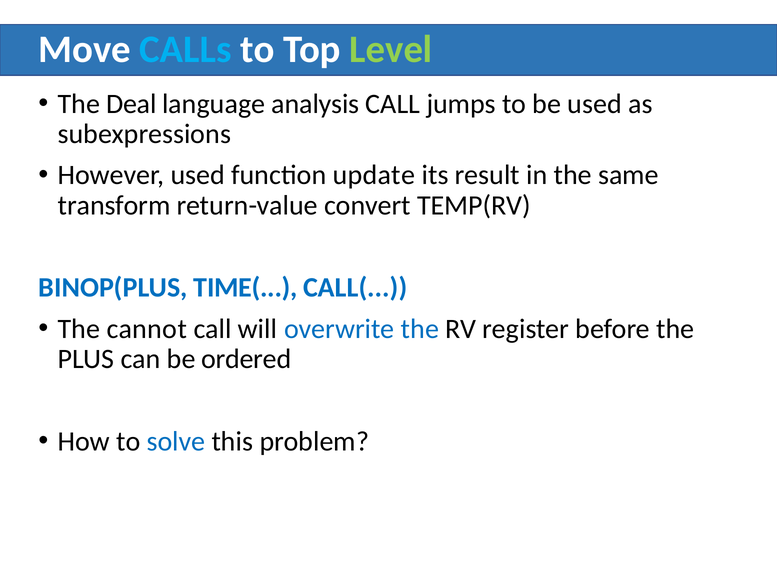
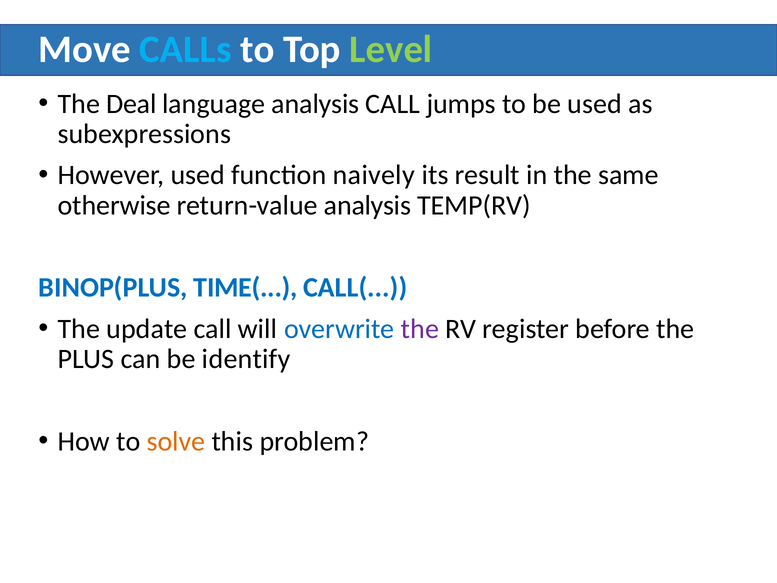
update: update -> naively (374, 175)
transform: transform -> otherwise (114, 205)
return-value convert: convert -> analysis (368, 205)
cannot: cannot -> update (147, 329)
the colour: blue -> purple (420, 329)
ordered: ordered -> identify (246, 359)
solve colour: blue -> orange (176, 441)
